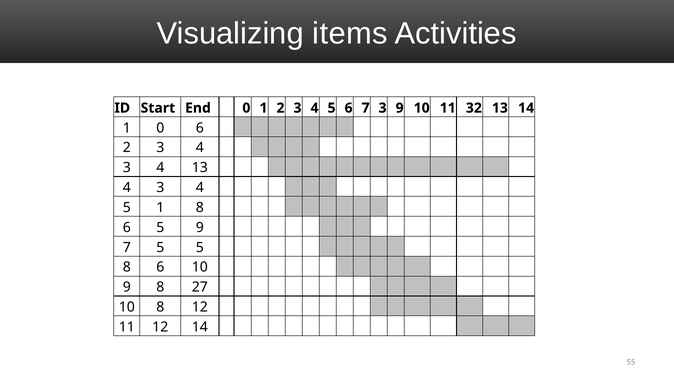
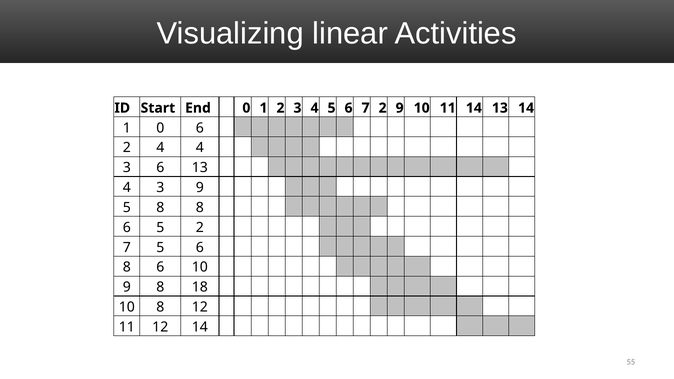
items: items -> linear (350, 34)
7 3: 3 -> 2 (383, 108)
11 32: 32 -> 14 (474, 108)
3: 3 -> 4 (160, 148)
4: 4 -> 6 (160, 168)
4: 4 -> 9 (200, 188)
5 1: 1 -> 8 (160, 208)
5 9: 9 -> 2 (200, 228)
7 5 5: 5 -> 6 (200, 247)
27: 27 -> 18 (200, 287)
